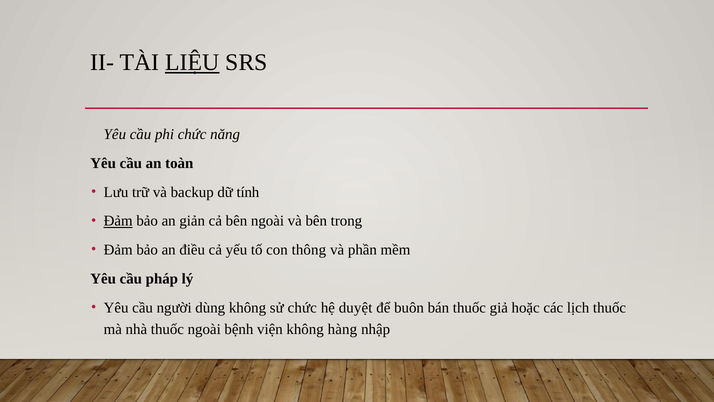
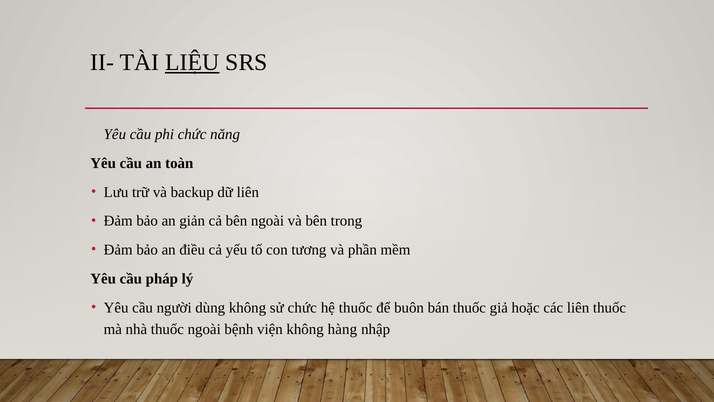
dữ tính: tính -> liên (248, 192)
Đảm underline: present -> none (118, 221)
thông: thông -> tương (309, 250)
hệ duyệt: duyệt -> thuốc (356, 307)
các lịch: lịch -> liên (578, 307)
